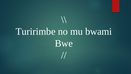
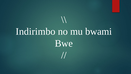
Turirimbe: Turirimbe -> Indirimbo (36, 31)
